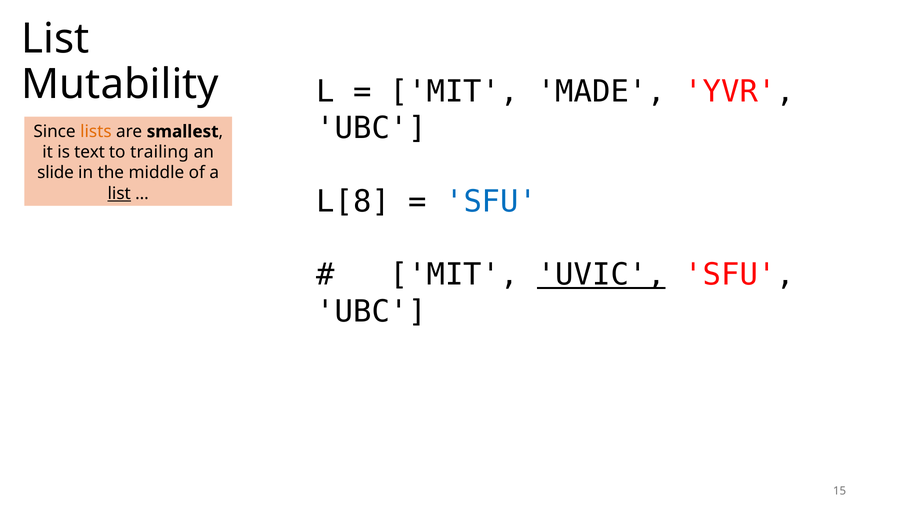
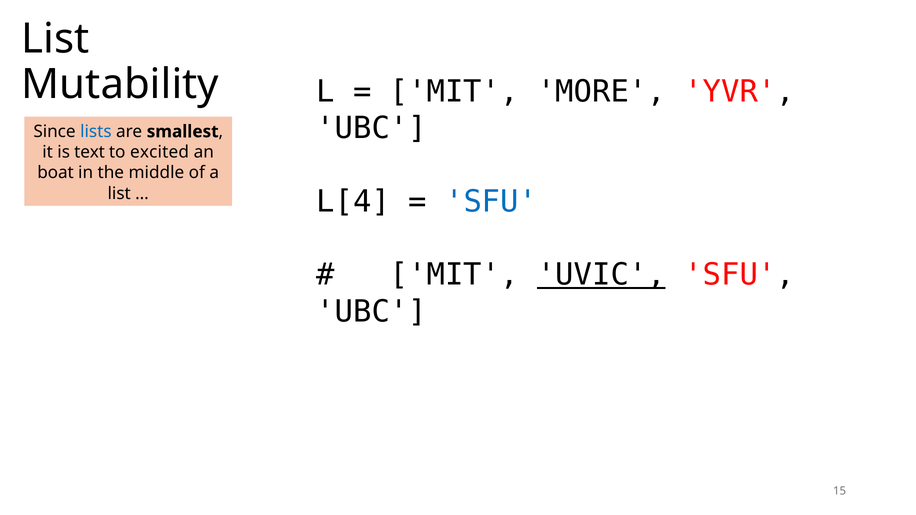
MADE: MADE -> MORE (601, 92)
lists colour: orange -> blue (96, 132)
trailing: trailing -> excited (160, 152)
slide: slide -> boat (56, 173)
L[8: L[8 -> L[4 (353, 202)
list underline: present -> none (119, 193)
